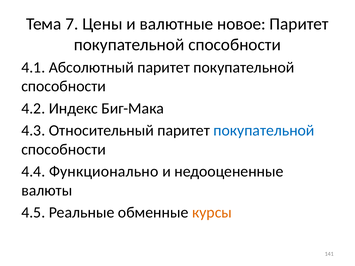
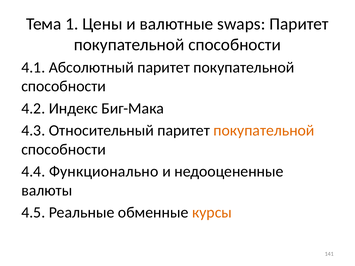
7: 7 -> 1 (72, 24)
новое: новое -> swaps (241, 24)
покупательной colour: blue -> orange (264, 131)
